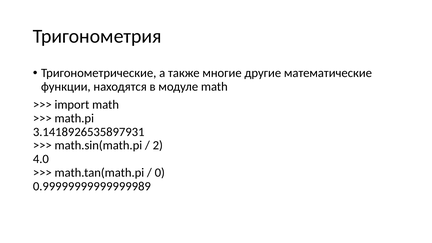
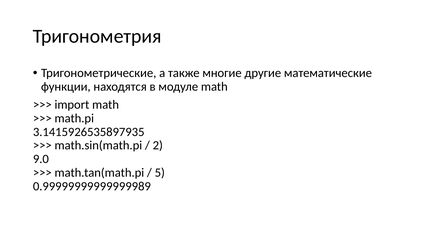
3.1418926535897931: 3.1418926535897931 -> 3.1415926535897935 (89, 132)
4.0: 4.0 -> 9.0 (41, 159)
0: 0 -> 5 (160, 173)
